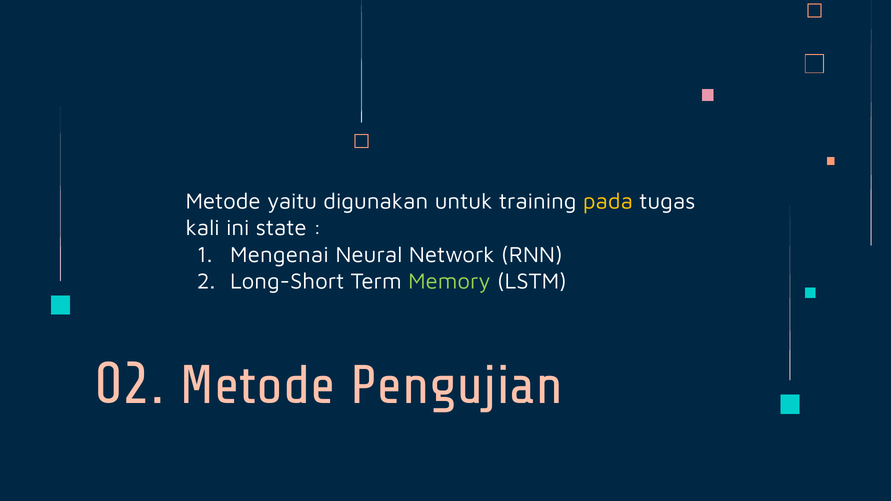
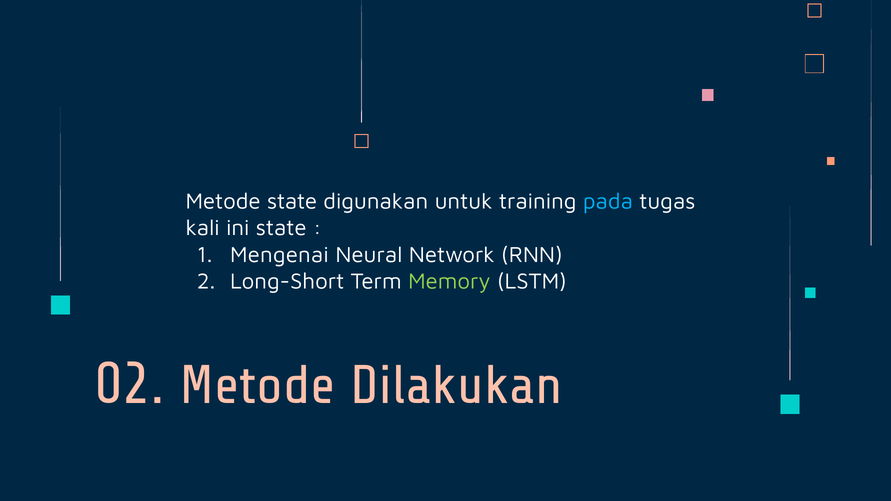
Metode yaitu: yaitu -> state (292, 201)
pada colour: yellow -> light blue (608, 201)
Pengujian: Pengujian -> Dilakukan (456, 385)
